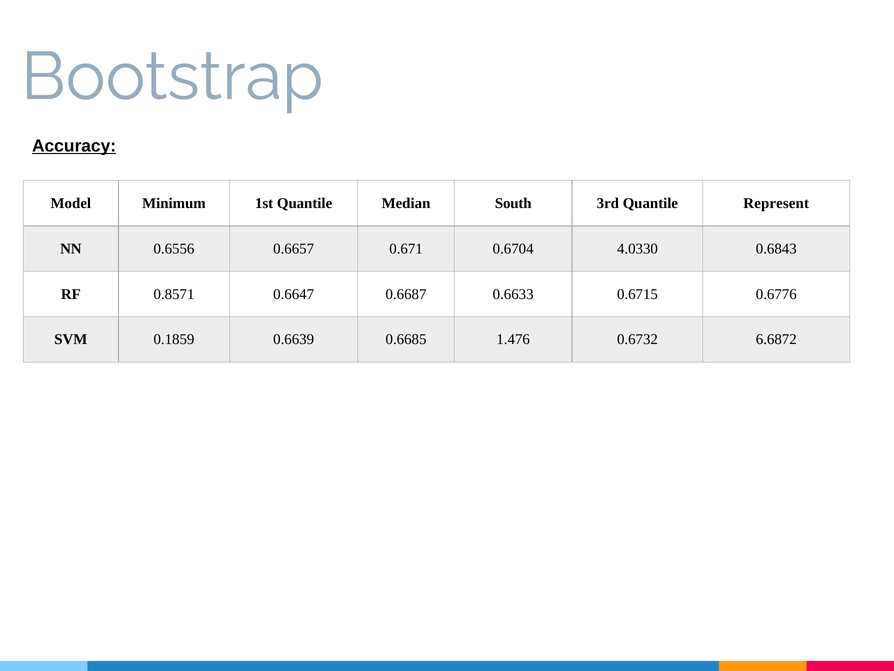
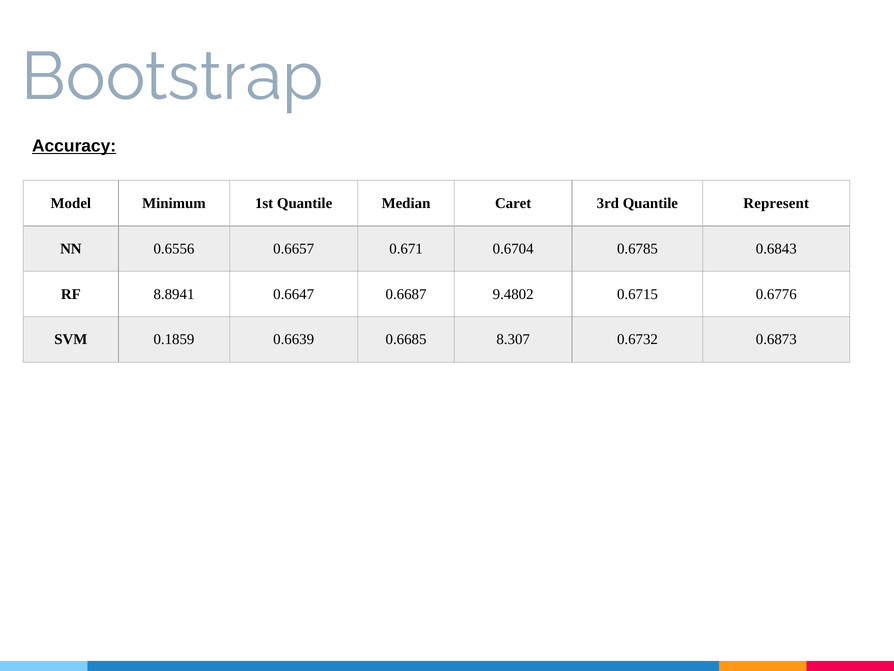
South: South -> Caret (513, 203)
4.0330: 4.0330 -> 0.6785 (637, 248)
0.8571: 0.8571 -> 8.8941 (174, 294)
0.6633: 0.6633 -> 9.4802 (513, 294)
1.476: 1.476 -> 8.307 (513, 339)
6.6872: 6.6872 -> 0.6873 (776, 339)
